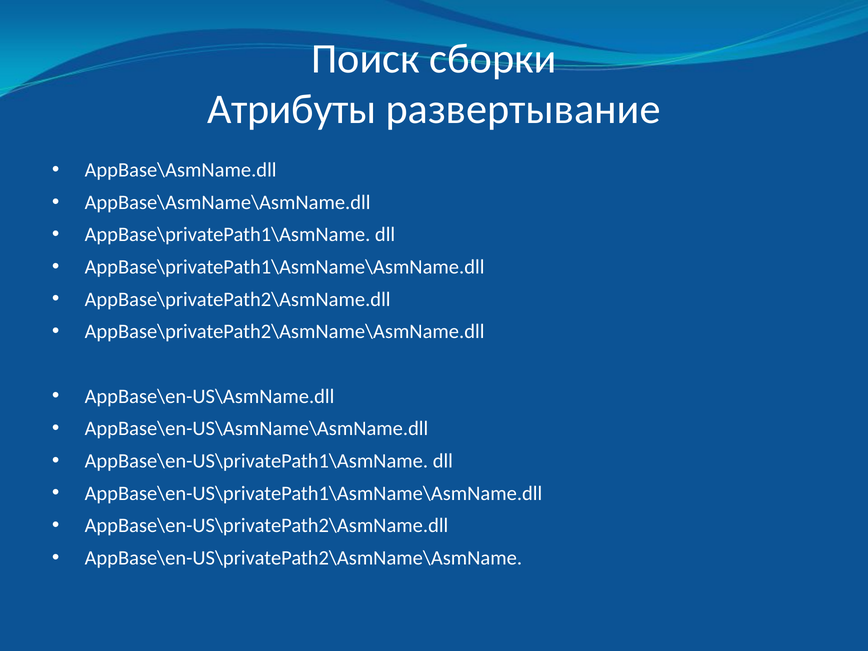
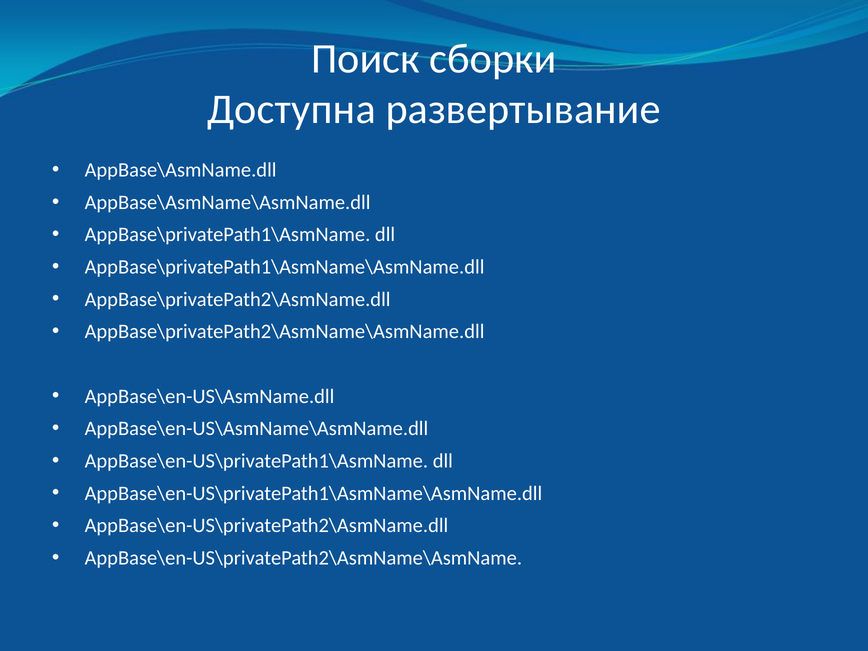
Атрибуты: Атрибуты -> Доступна (291, 109)
